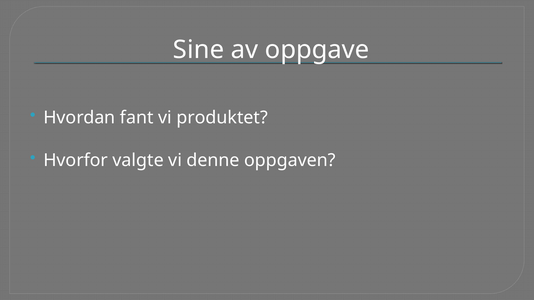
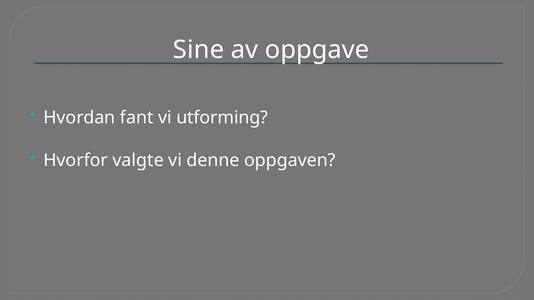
produktet: produktet -> utforming (222, 118)
